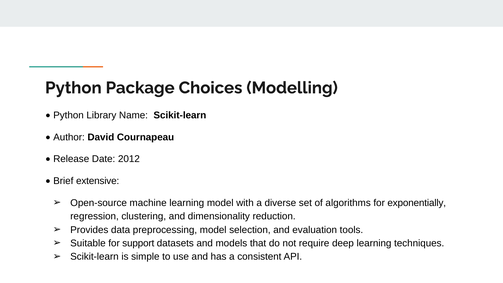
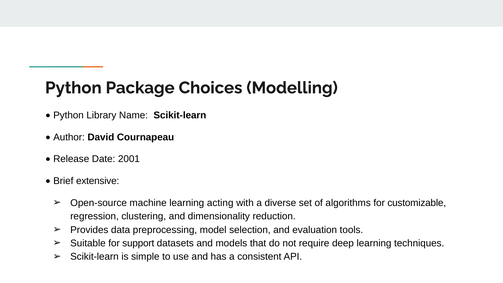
2012: 2012 -> 2001 (129, 159)
learning model: model -> acting (220, 203)
exponentially: exponentially -> customizable (417, 203)
